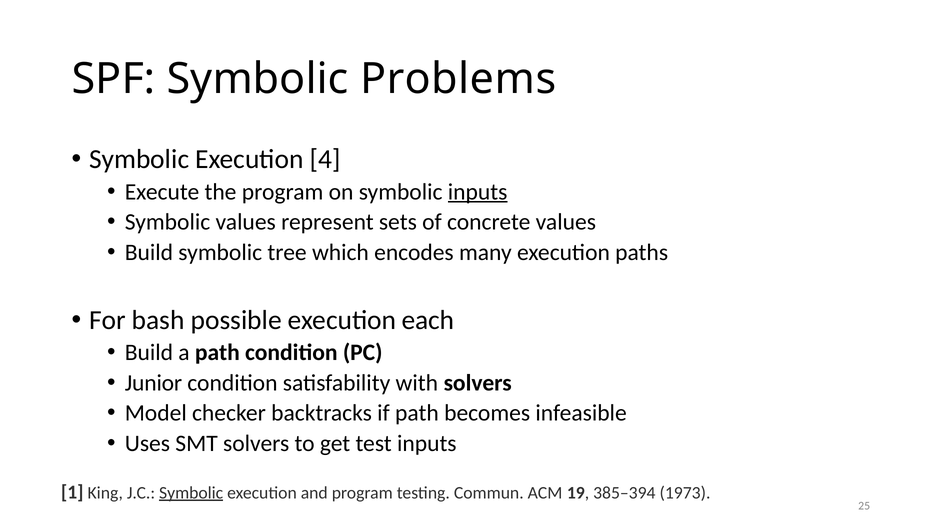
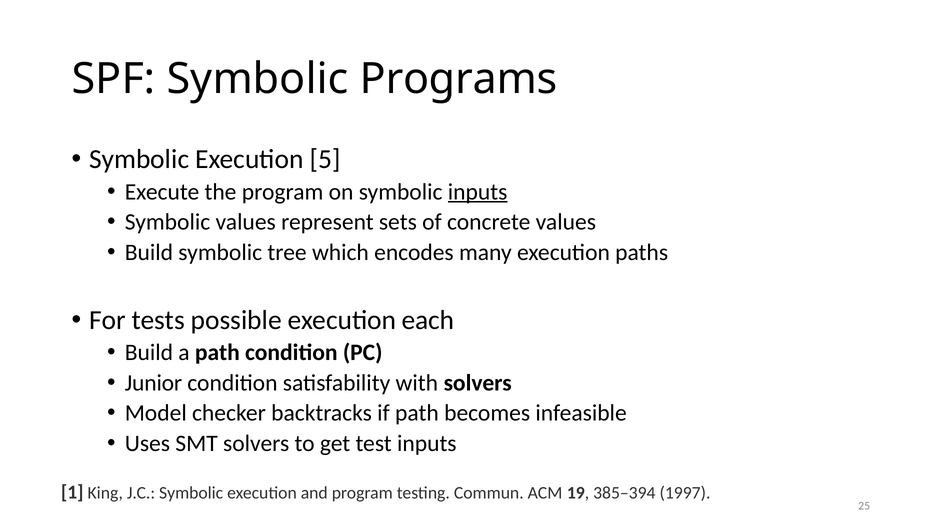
Problems: Problems -> Programs (459, 79)
4: 4 -> 5 (325, 159)
bash: bash -> tests (158, 320)
Symbolic underline: present -> none (191, 493)
1973: 1973 -> 1997 (685, 493)
